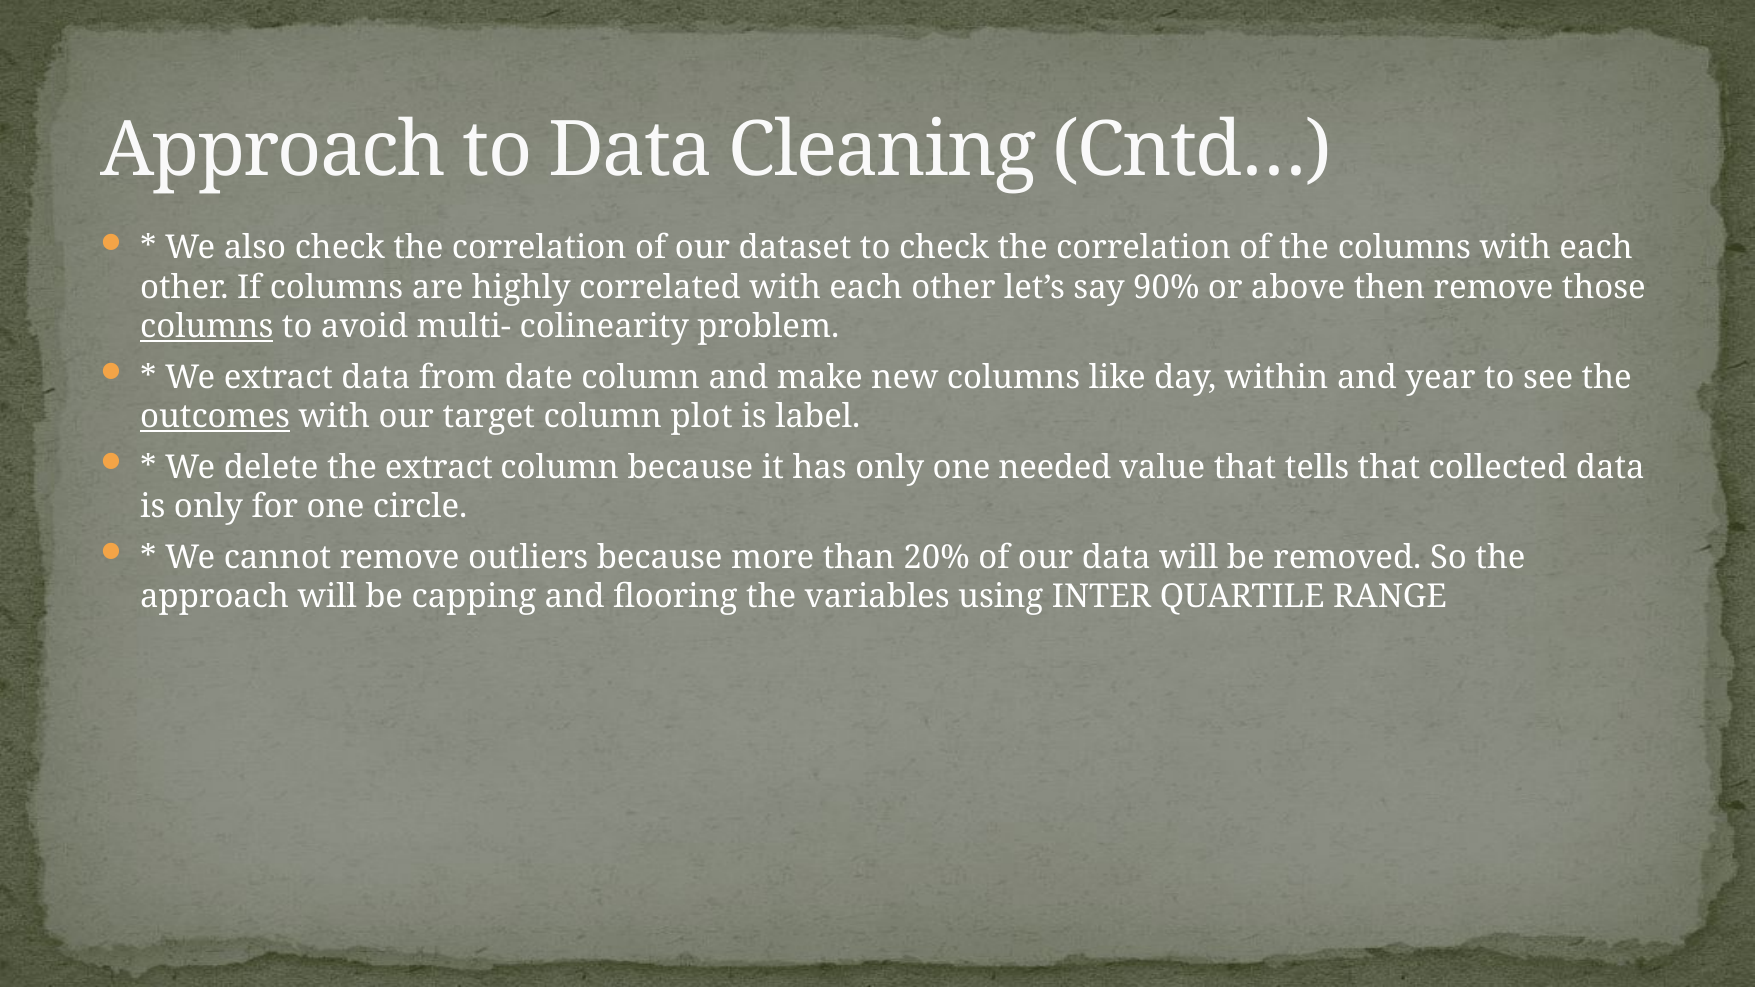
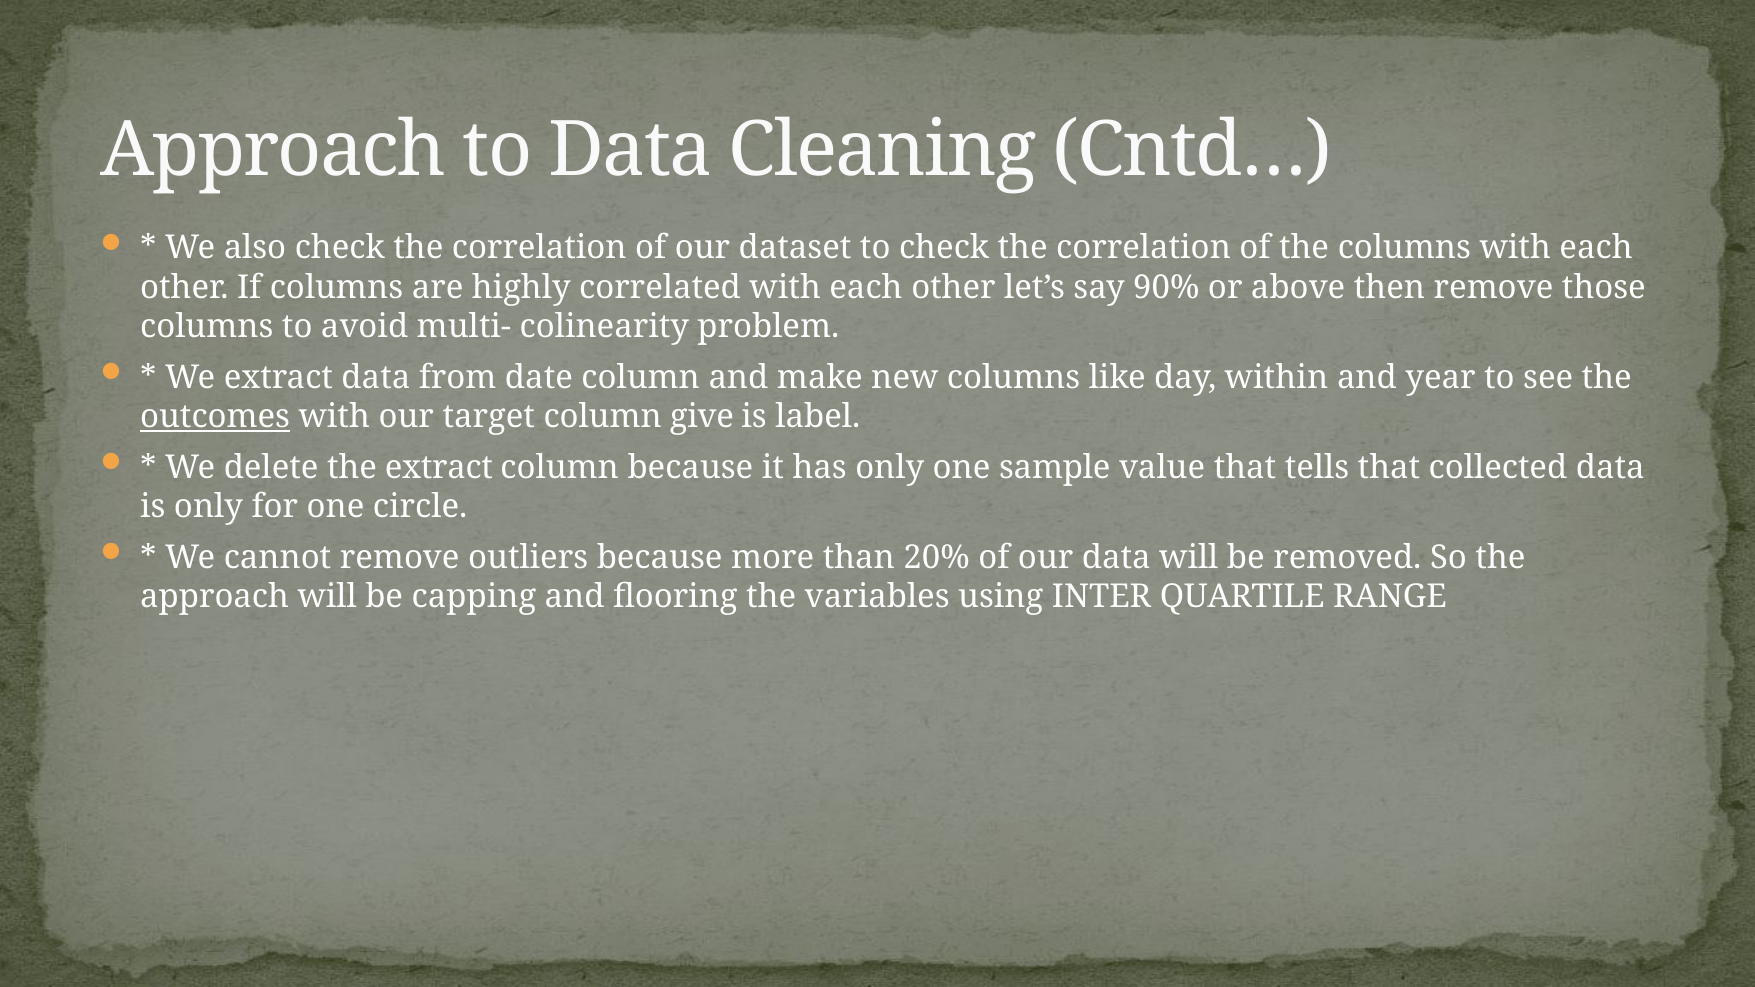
columns underline: present -> none (207, 327)
plot: plot -> give (702, 417)
needed: needed -> sample (1055, 467)
